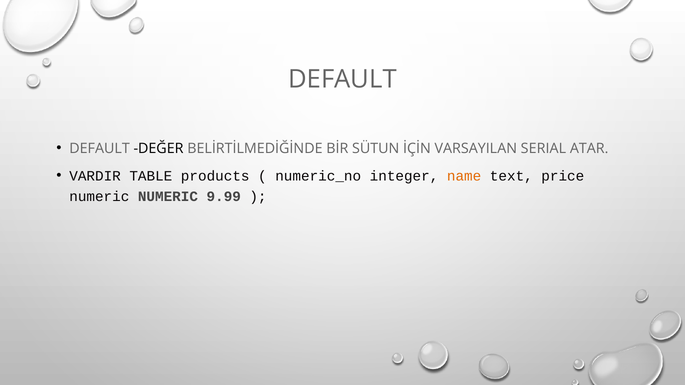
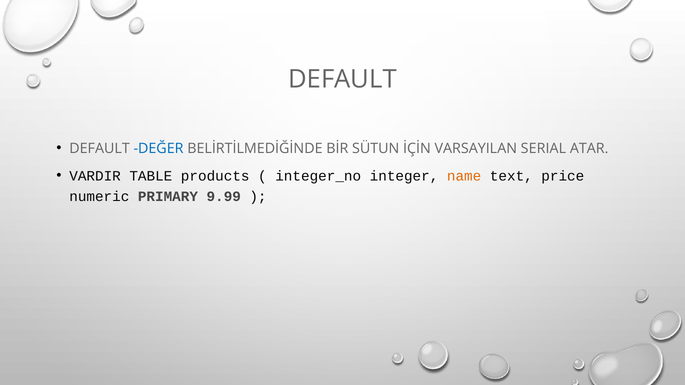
DEĞER colour: black -> blue (159, 149)
numeric_no: numeric_no -> integer_no (318, 176)
numeric NUMERIC: NUMERIC -> PRIMARY (168, 197)
